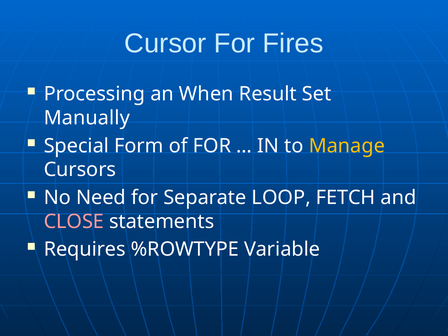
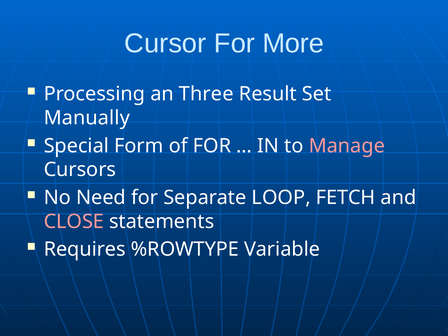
Fires: Fires -> More (293, 43)
When: When -> Three (206, 94)
Manage colour: yellow -> pink (347, 146)
